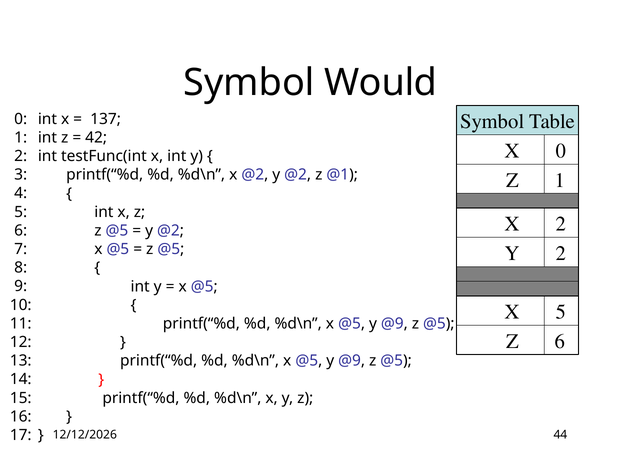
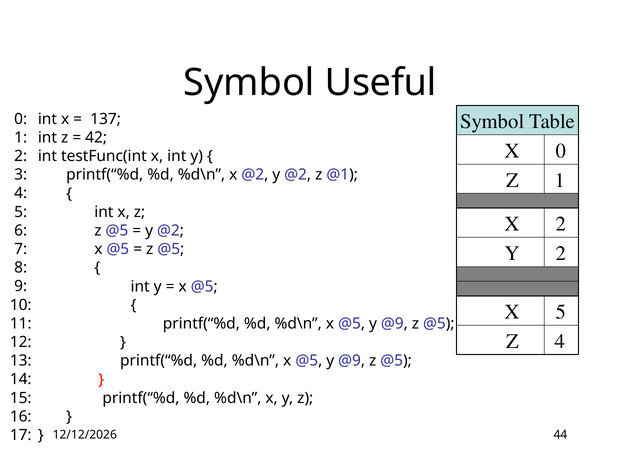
Would: Would -> Useful (381, 83)
Z 6: 6 -> 4 (560, 341)
